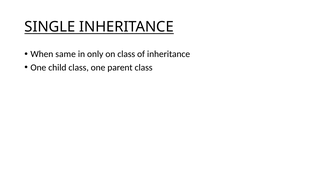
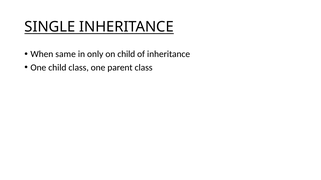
on class: class -> child (126, 54)
